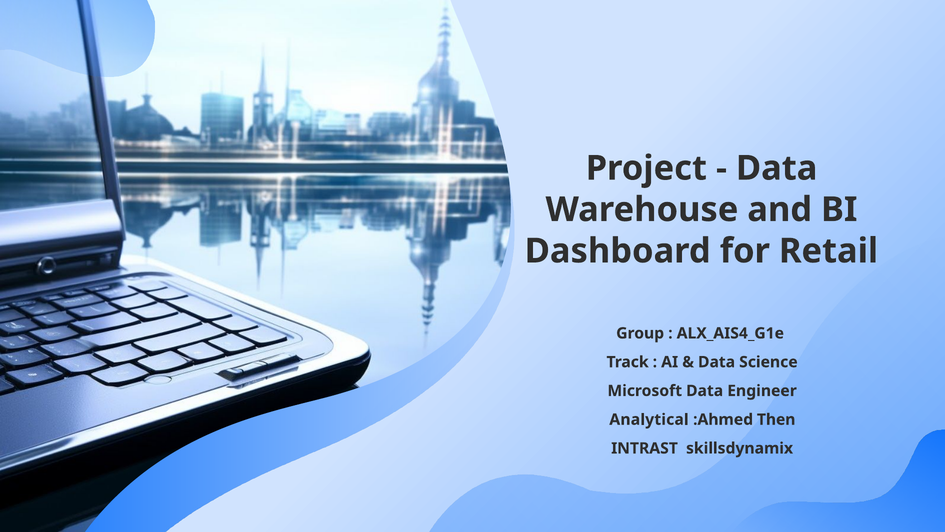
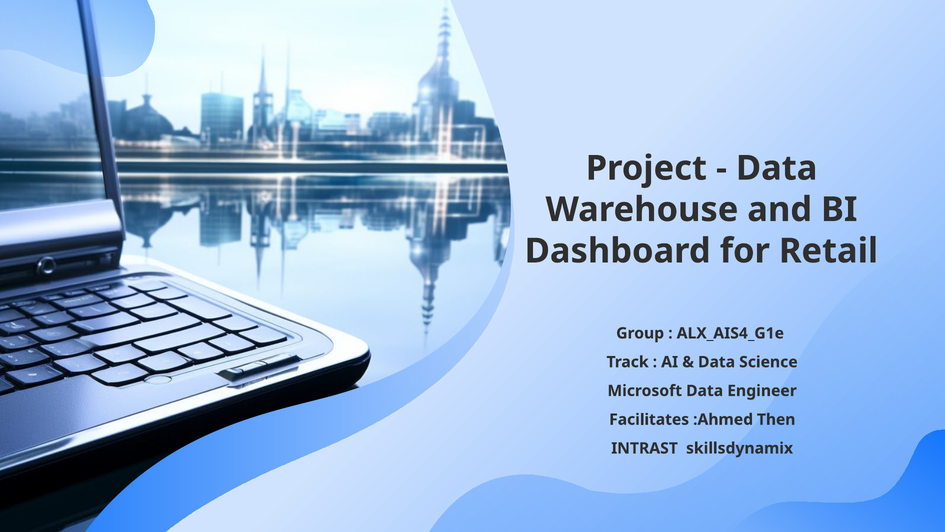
Analytical: Analytical -> Facilitates (649, 419)
